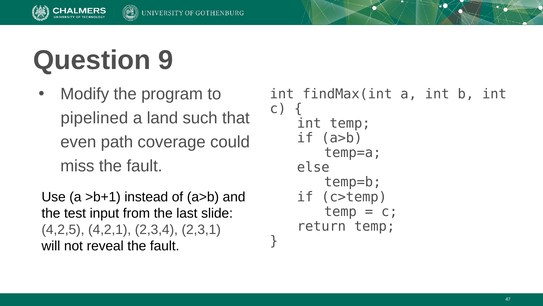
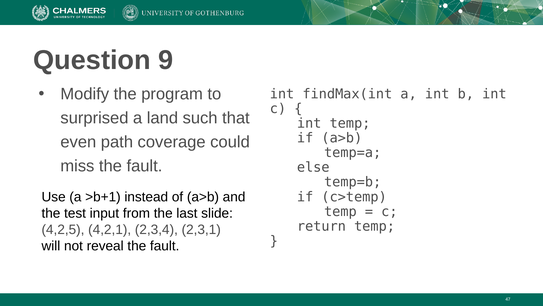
pipelined: pipelined -> surprised (94, 118)
